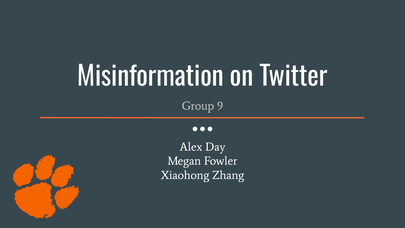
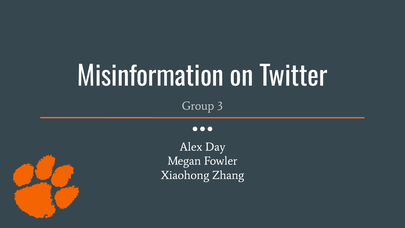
9: 9 -> 3 (220, 106)
